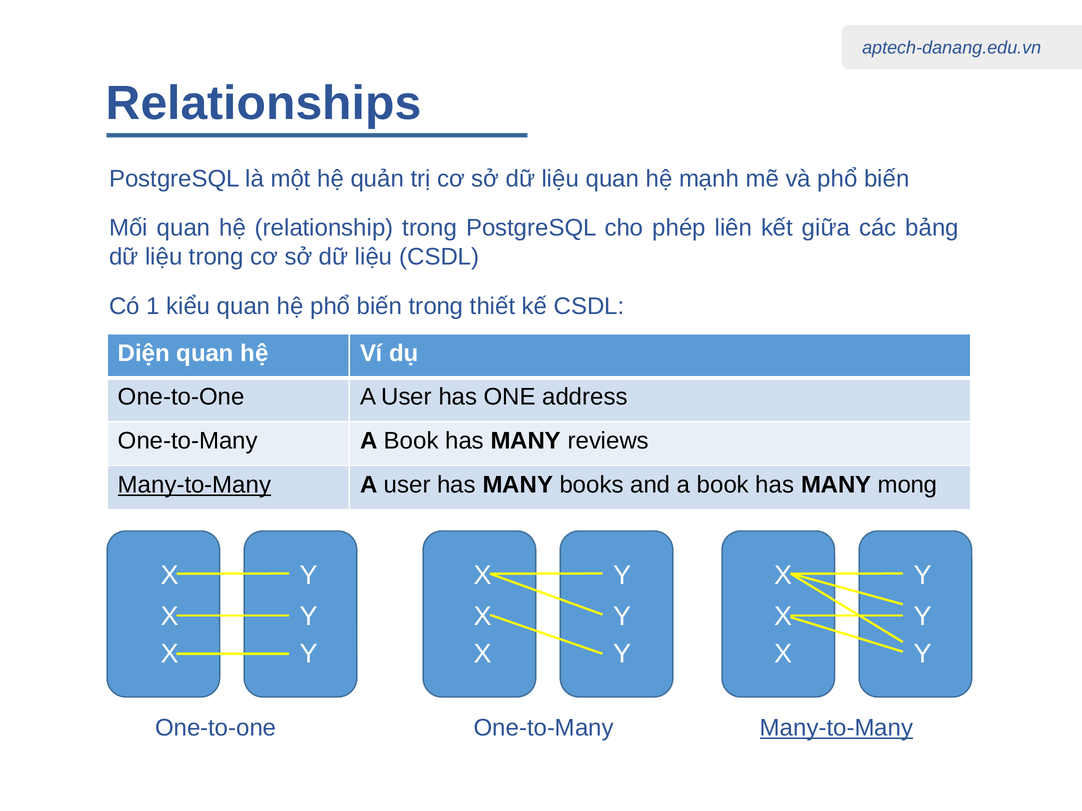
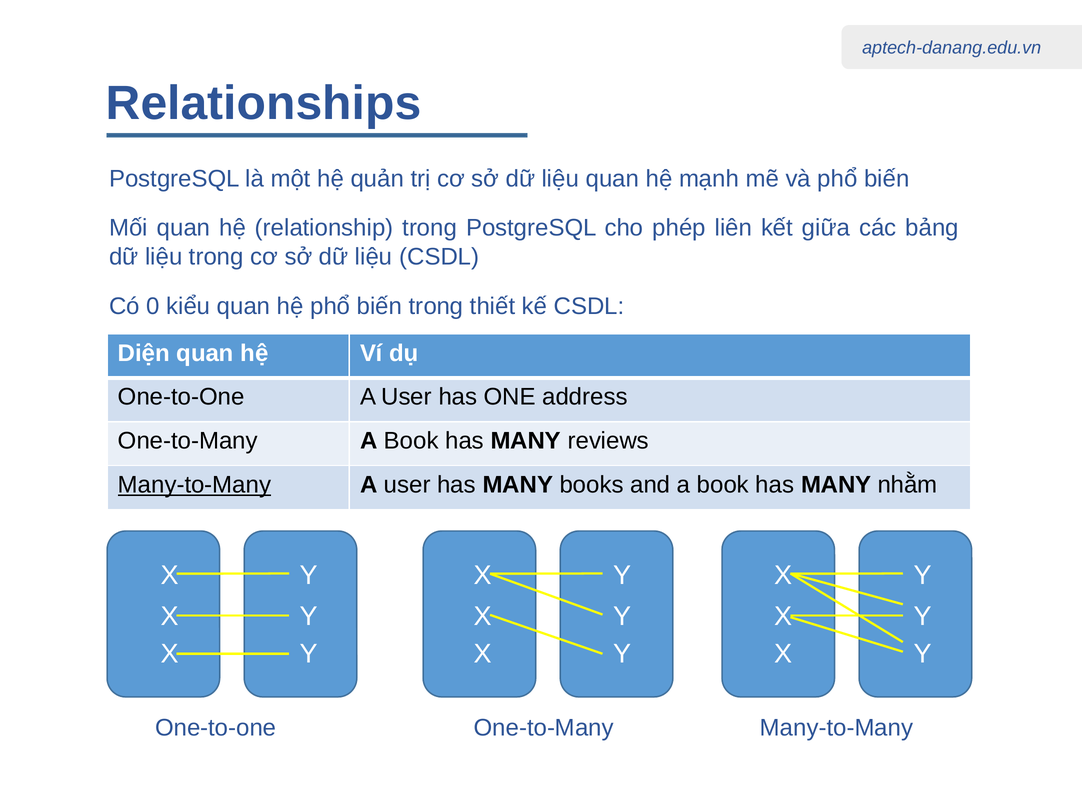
1: 1 -> 0 (153, 306)
mong: mong -> nhằm (908, 485)
Many-to-Many underline: present -> none (837, 728)
